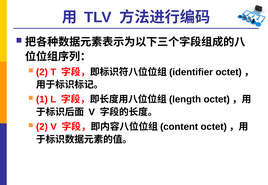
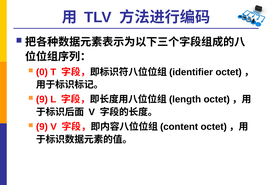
2: 2 -> 0 (42, 72)
1: 1 -> 9 (42, 100)
2: 2 -> 9 (42, 127)
